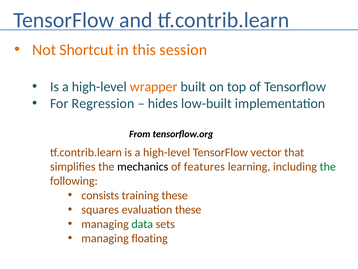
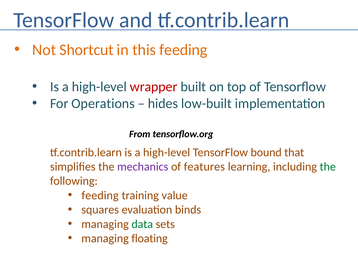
this session: session -> feeding (183, 50)
wrapper colour: orange -> red (154, 87)
Regression: Regression -> Operations (103, 103)
vector: vector -> bound (266, 152)
mechanics colour: black -> purple (143, 166)
consists: consists -> feeding (100, 195)
training these: these -> value (175, 195)
evaluation these: these -> binds (188, 209)
